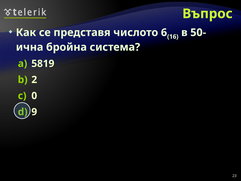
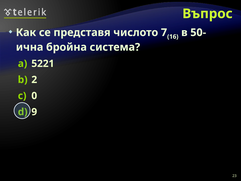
6: 6 -> 7 (164, 32)
5819: 5819 -> 5221 (43, 64)
